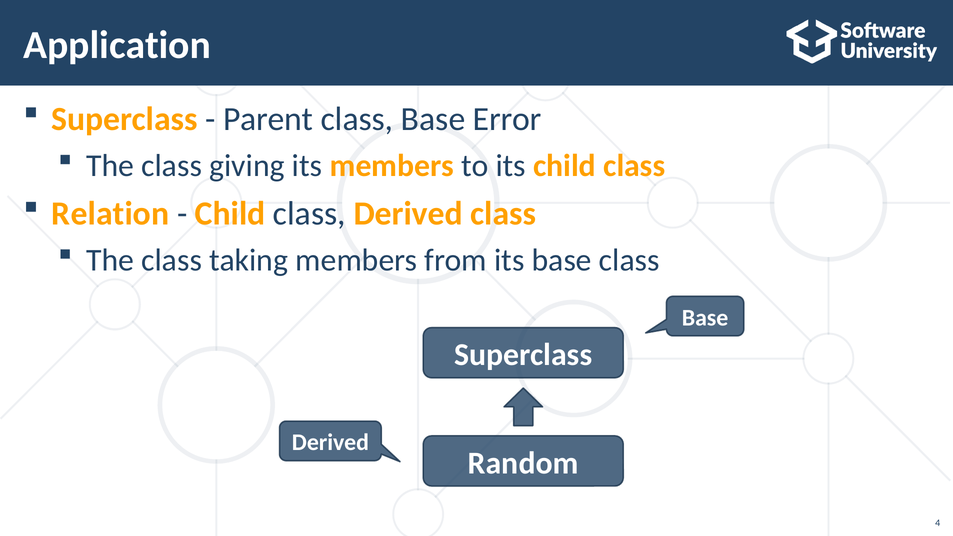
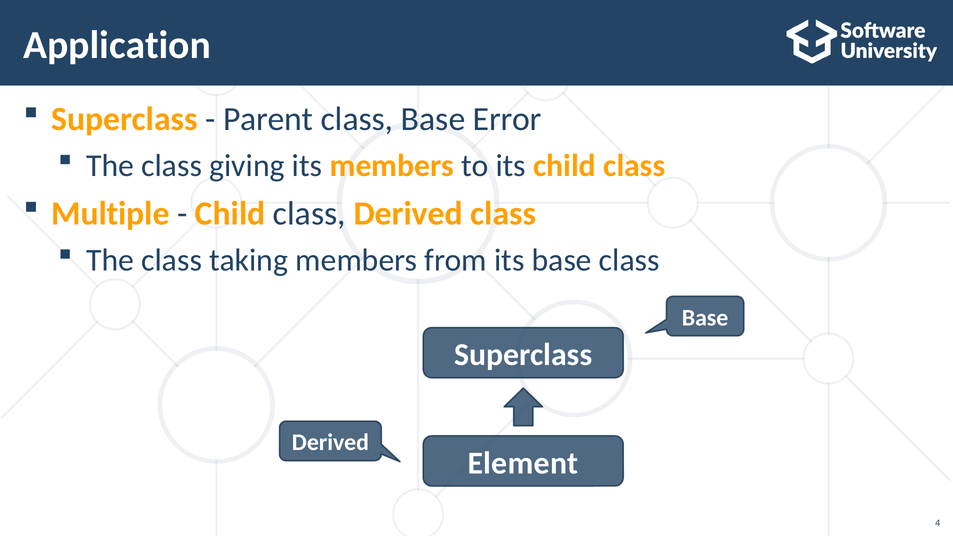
Relation: Relation -> Multiple (110, 213)
Random: Random -> Element (523, 463)
